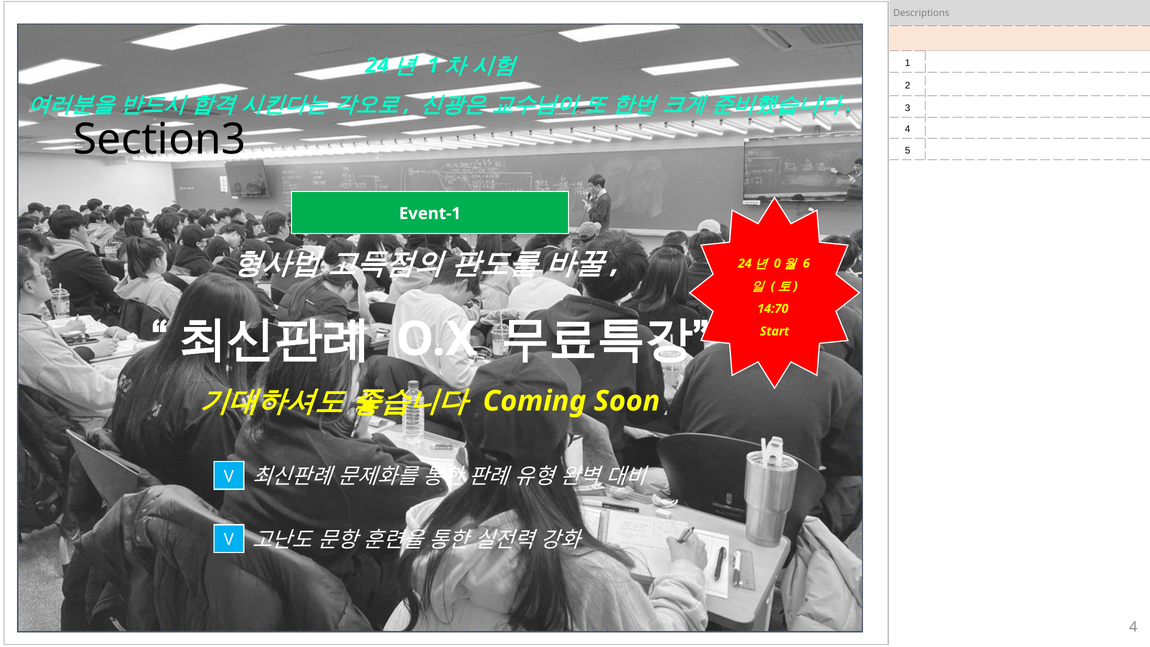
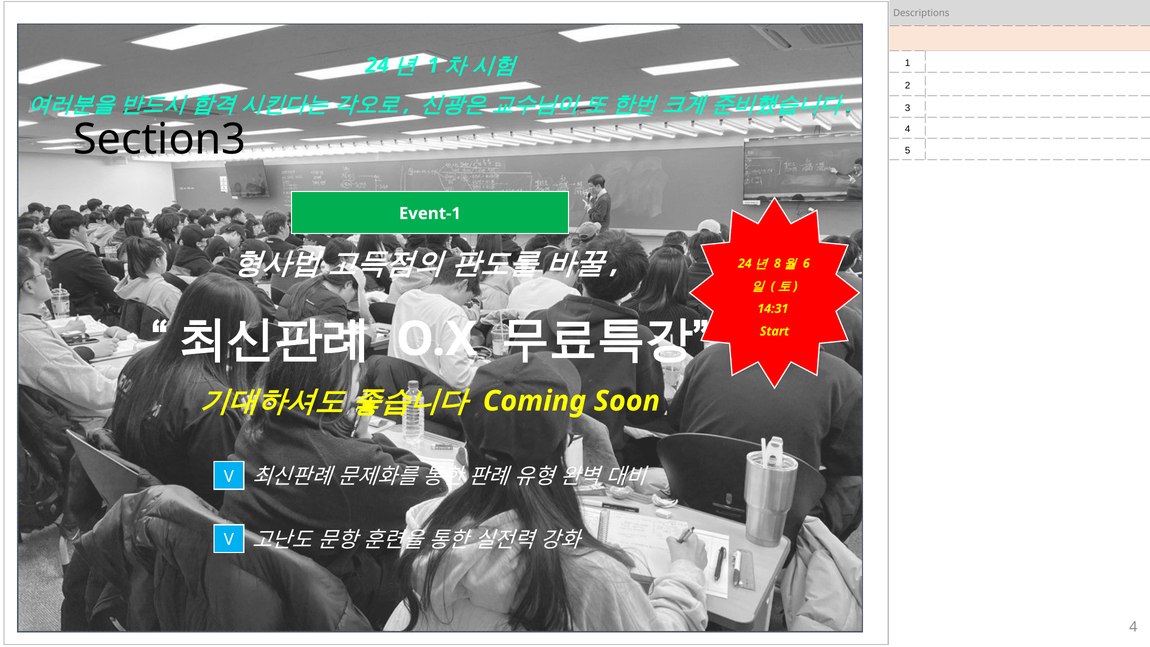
0: 0 -> 8 (777, 263)
14:70: 14:70 -> 14:31 (773, 309)
